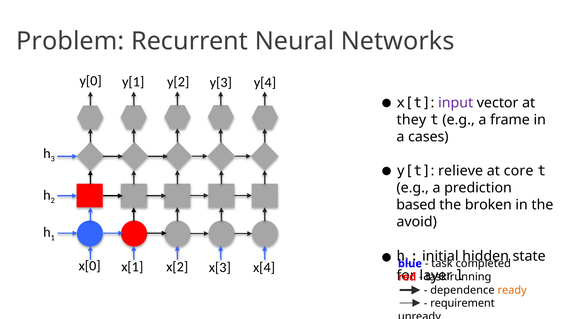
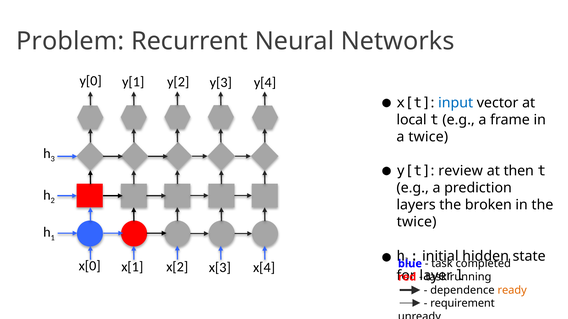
input colour: purple -> blue (456, 103)
they: they -> local (412, 120)
a cases: cases -> twice (428, 137)
relieve: relieve -> review (461, 171)
core: core -> then (519, 171)
based: based -> layers (416, 205)
avoid: avoid -> twice (417, 222)
